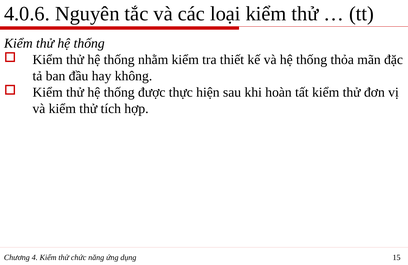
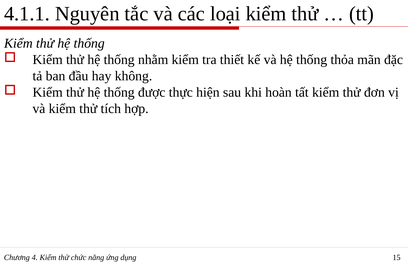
4.0.6: 4.0.6 -> 4.1.1 (27, 14)
